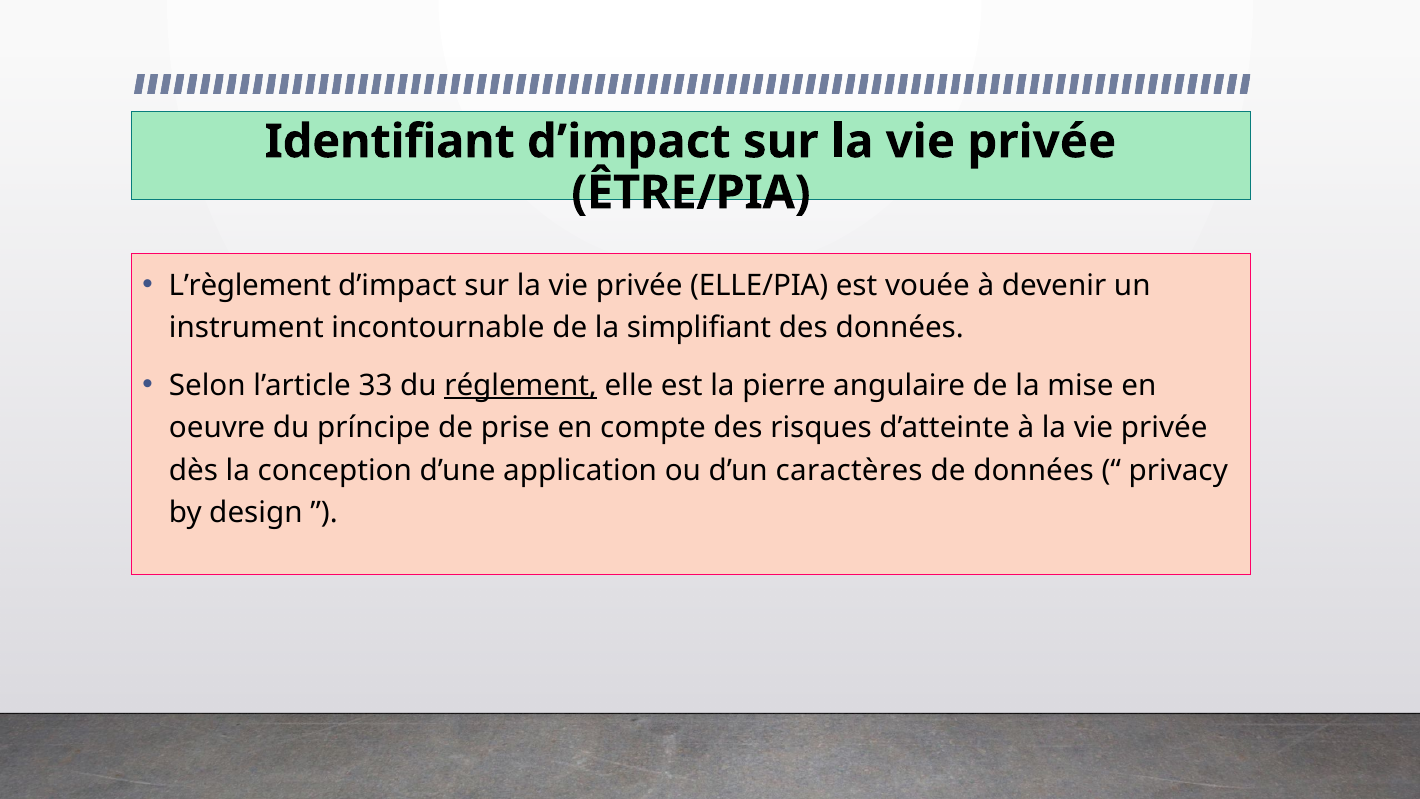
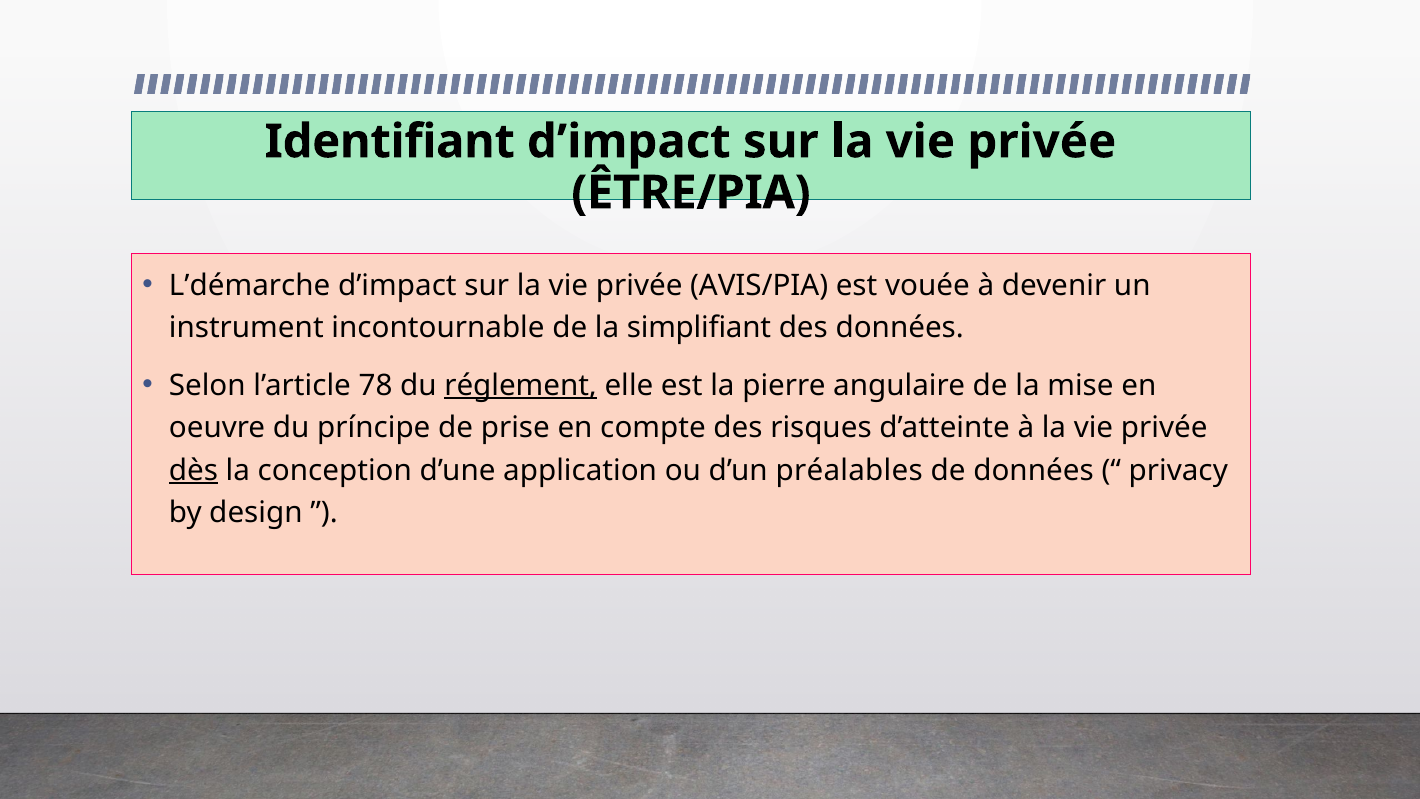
L’règlement: L’règlement -> L’démarche (250, 285)
ELLE/PIA: ELLE/PIA -> AVIS/PIA (759, 285)
33: 33 -> 78 (376, 385)
dès underline: none -> present (193, 470)
caractères: caractères -> préalables (849, 470)
